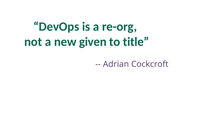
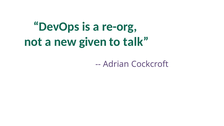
title: title -> talk (136, 42)
